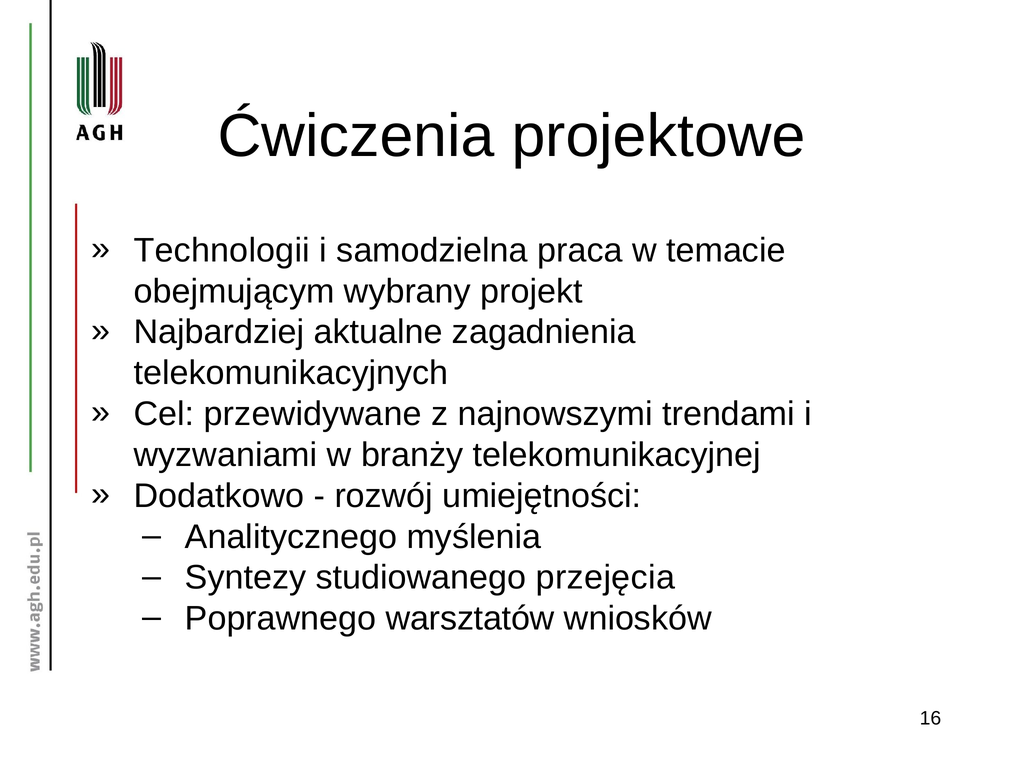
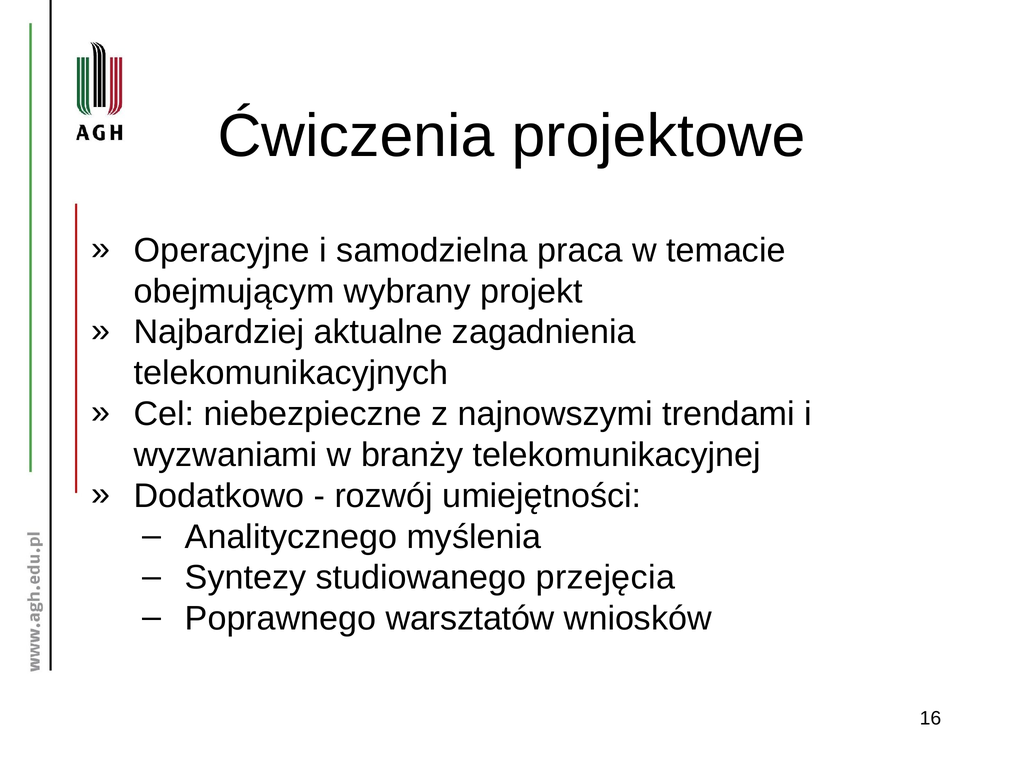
Technologii: Technologii -> Operacyjne (222, 250)
przewidywane: przewidywane -> niebezpieczne (313, 414)
